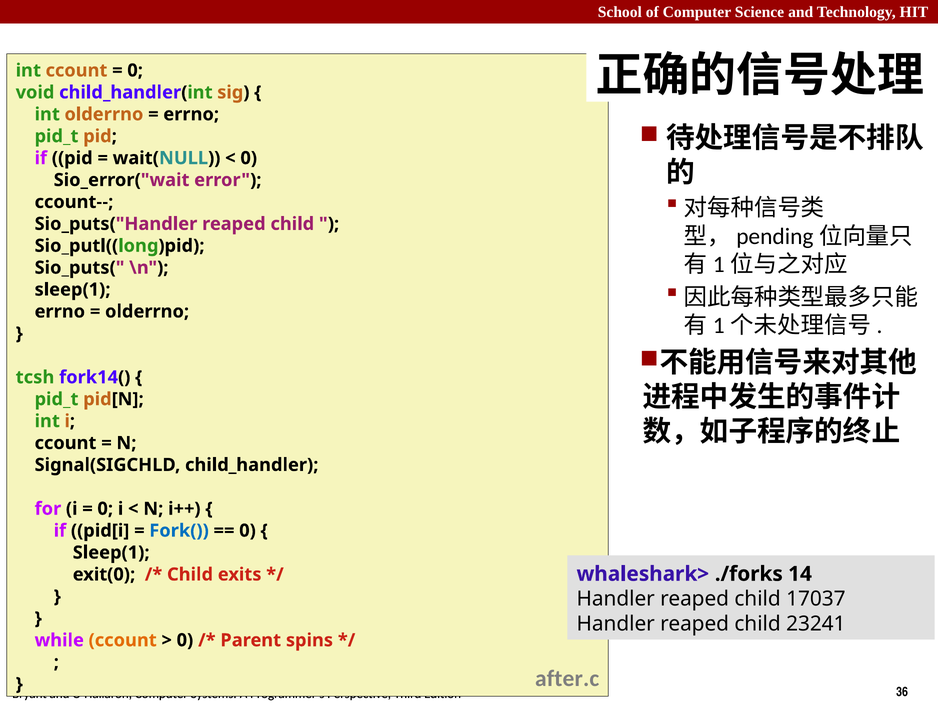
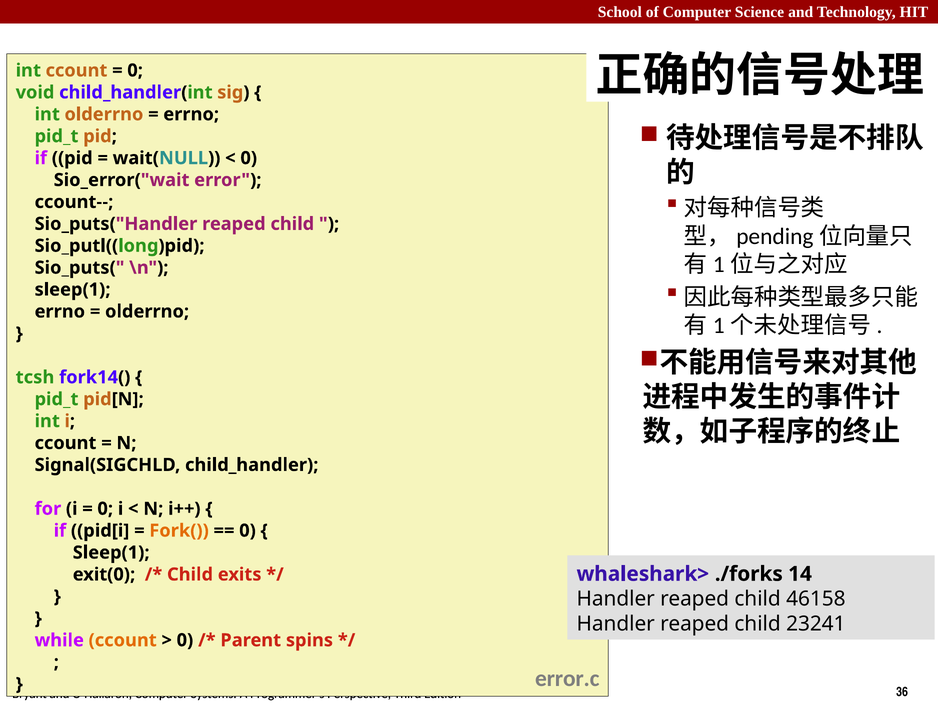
Fork( colour: blue -> orange (179, 530)
17037: 17037 -> 46158 (816, 599)
after.c: after.c -> error.c (567, 678)
